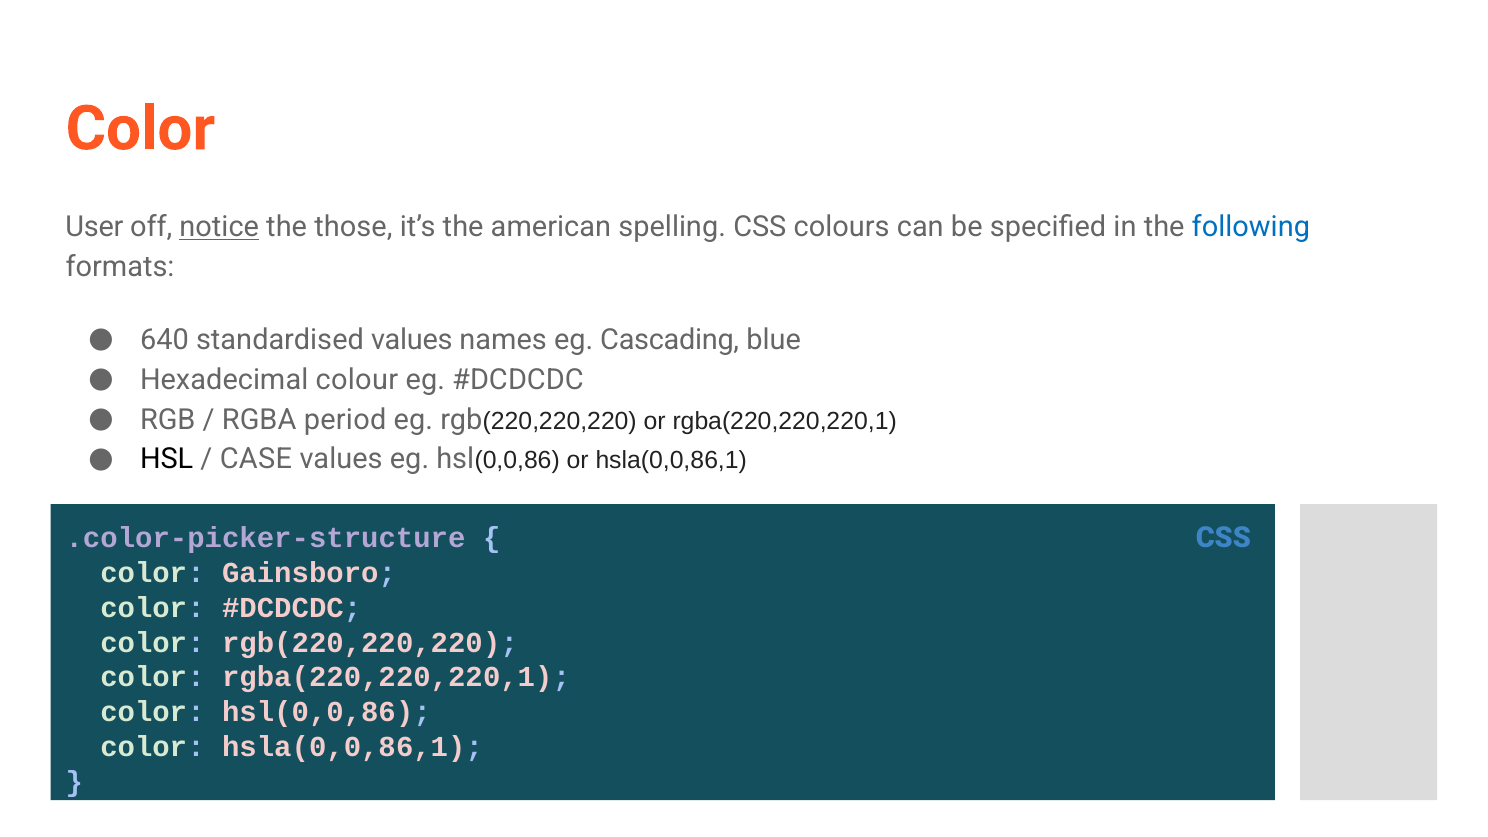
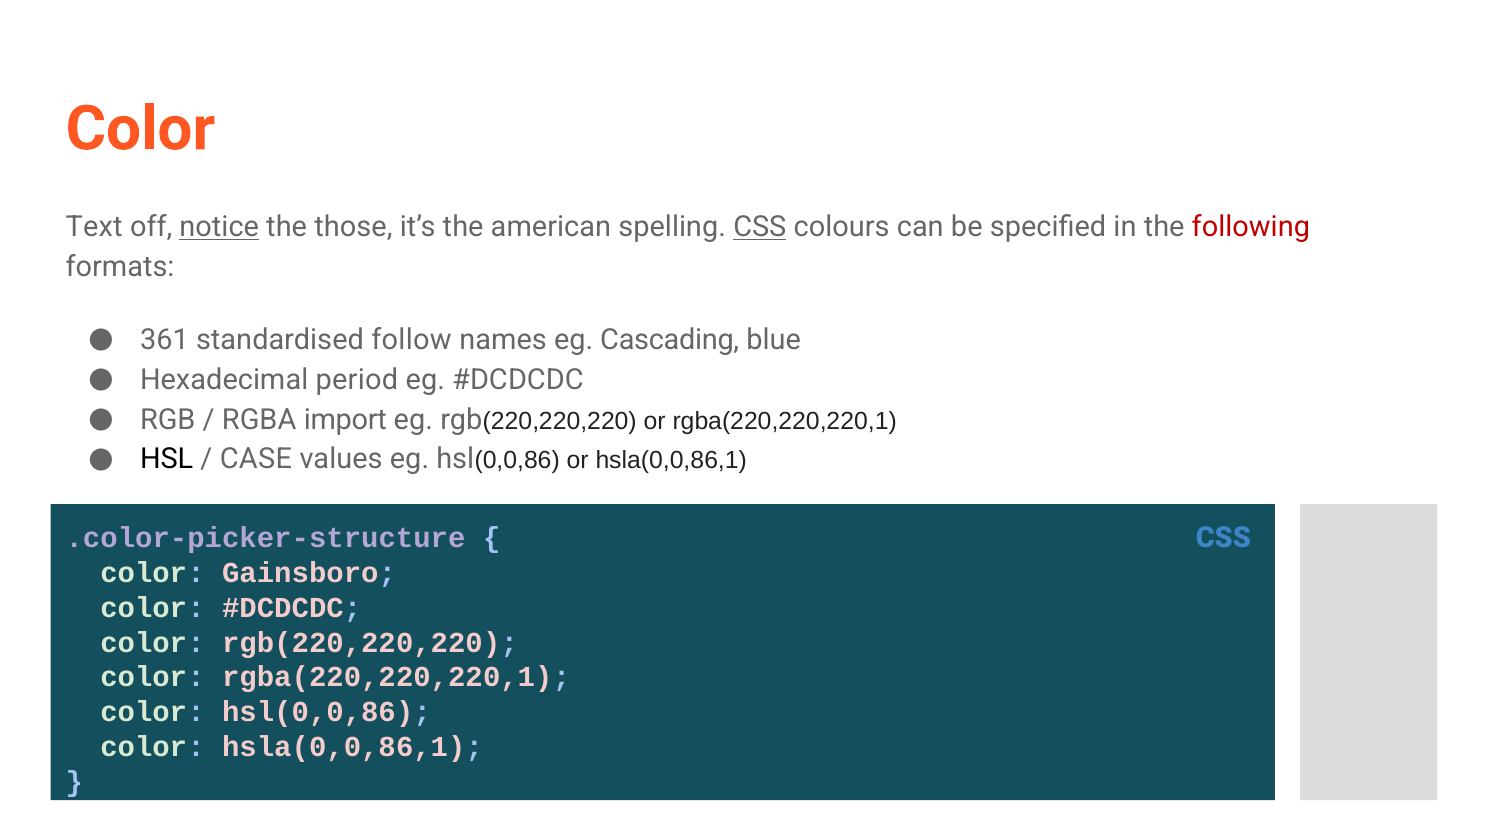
User: User -> Text (94, 227)
CSS underline: none -> present (760, 227)
following colour: blue -> red (1251, 227)
640: 640 -> 361 (164, 340)
standardised values: values -> follow (411, 340)
colour: colour -> period (357, 380)
period: period -> import (345, 420)
